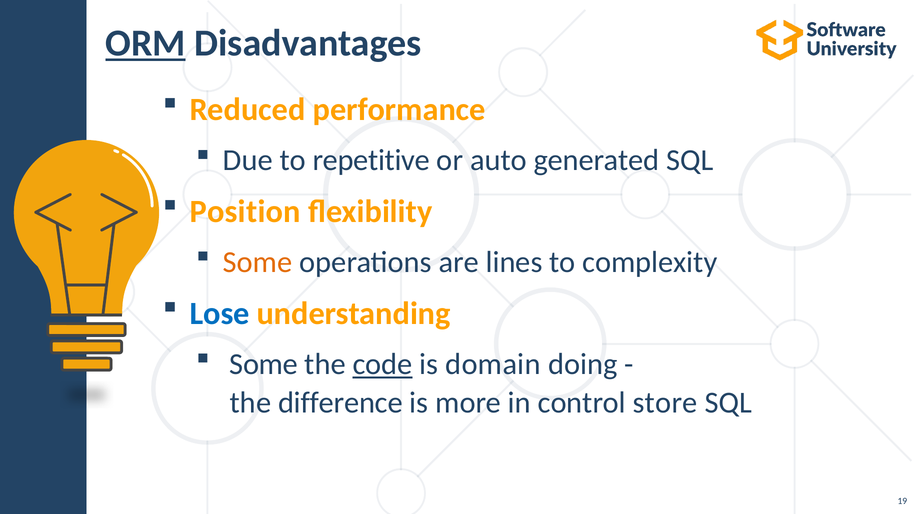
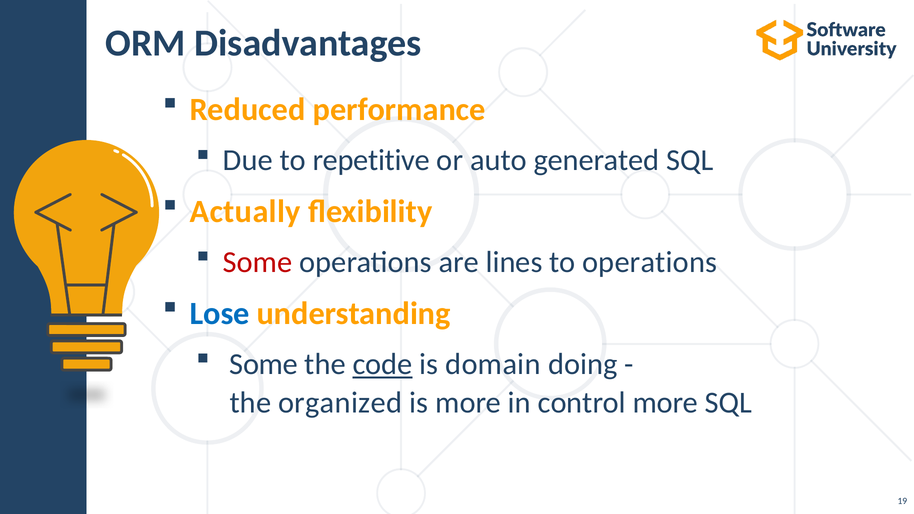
ORM underline: present -> none (146, 43)
Position: Position -> Actually (245, 212)
Some colour: orange -> red (258, 262)
to complexity: complexity -> operations (650, 262)
difference: difference -> organized (340, 403)
control store: store -> more (665, 403)
